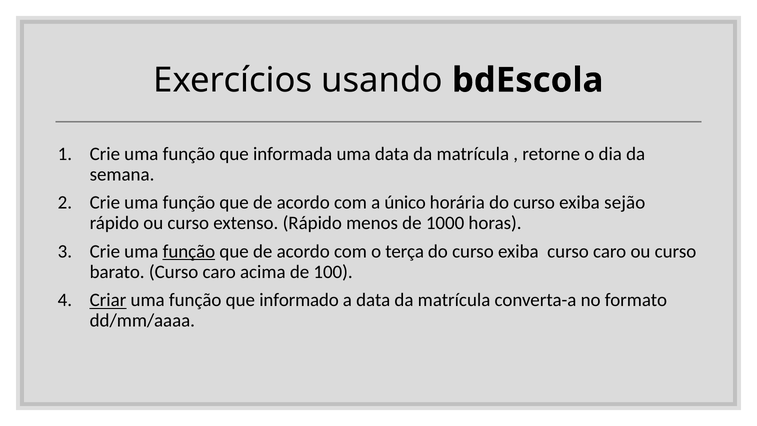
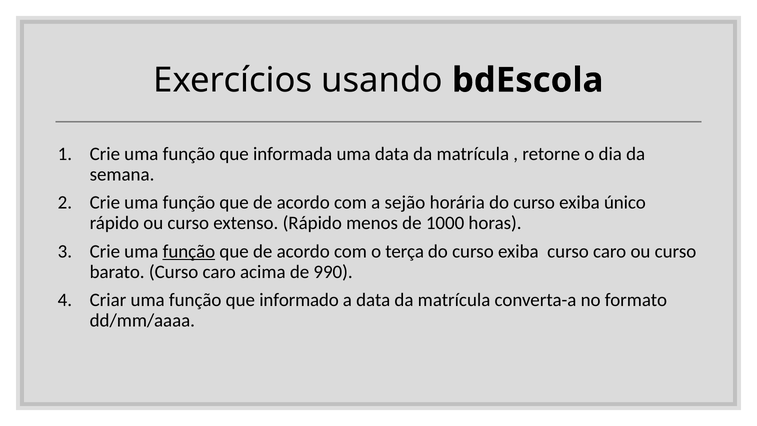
único: único -> sejão (405, 203)
sejão: sejão -> único (625, 203)
100: 100 -> 990 (333, 272)
Criar underline: present -> none (108, 300)
